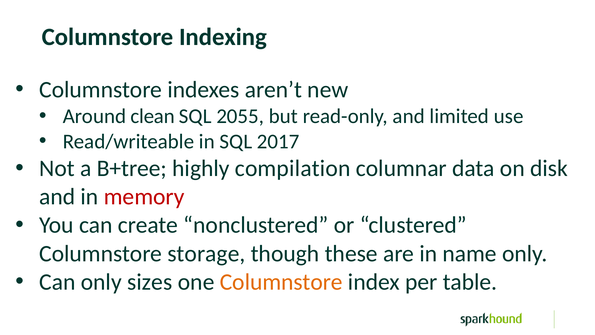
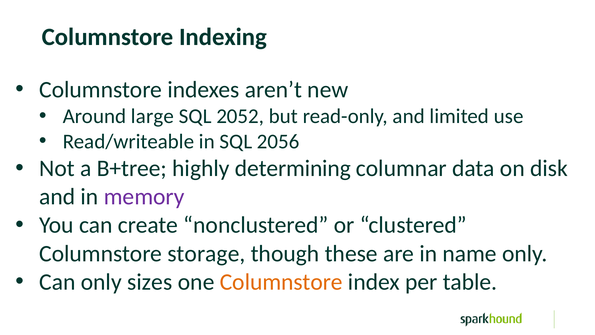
clean: clean -> large (152, 116)
2055: 2055 -> 2052 (240, 116)
2017: 2017 -> 2056 (278, 141)
compilation: compilation -> determining (293, 168)
memory colour: red -> purple (144, 197)
